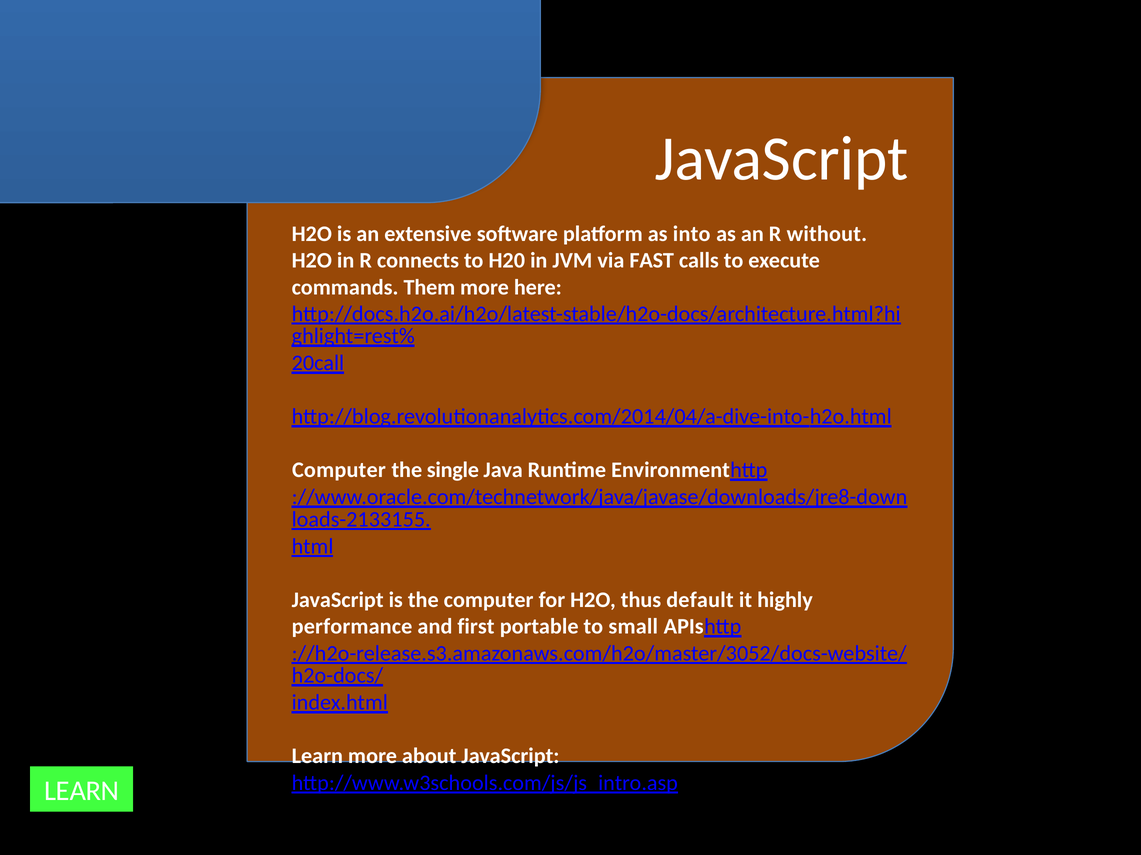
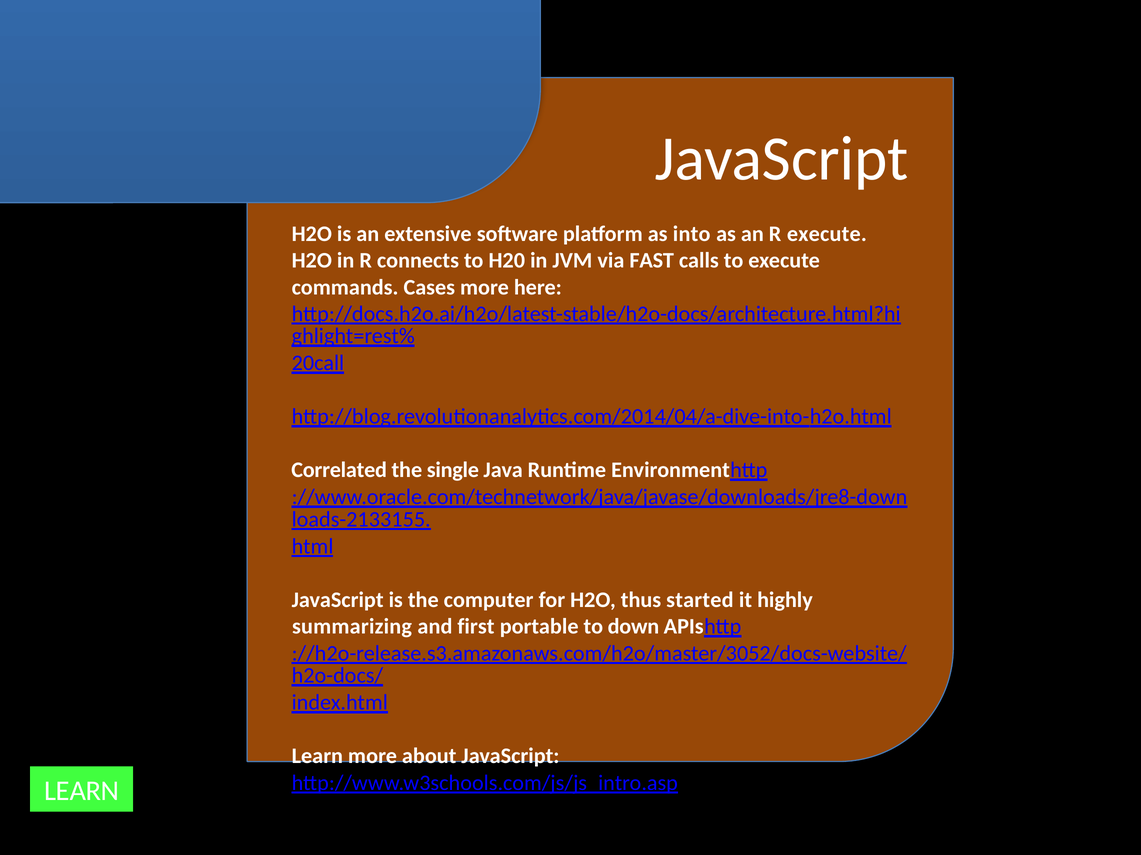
R without: without -> execute (827, 234)
Them: Them -> Cases (429, 287)
Computer: Computer -> Correlated (339, 471)
default: default -> started (700, 600)
performance: performance -> summarizing (352, 627)
small: small -> down (633, 627)
